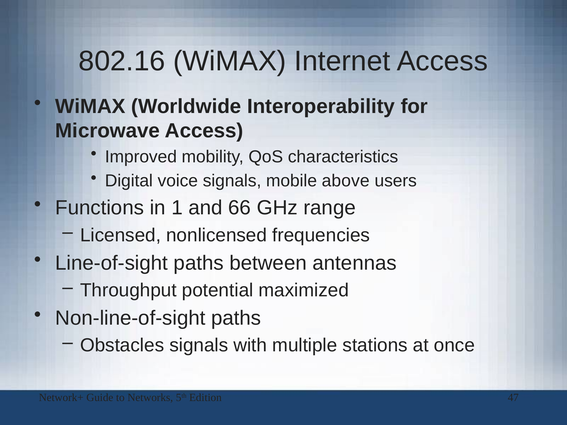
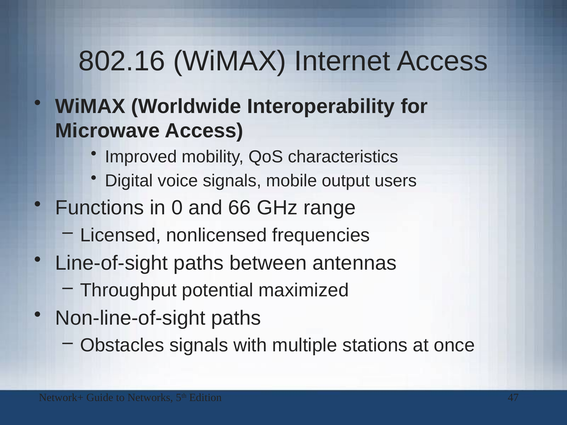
above: above -> output (346, 181)
1: 1 -> 0 (177, 208)
